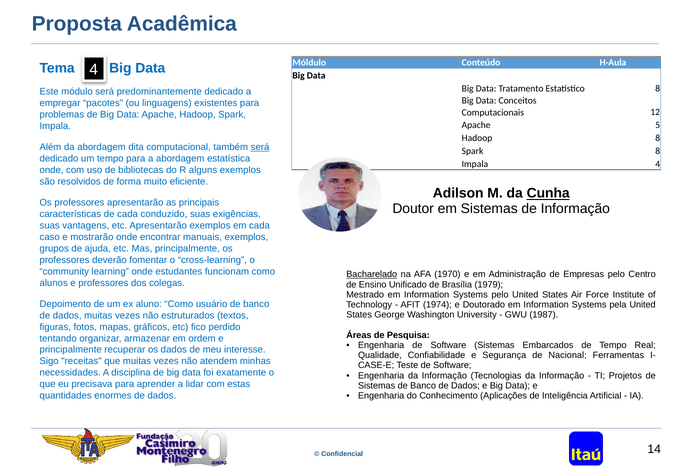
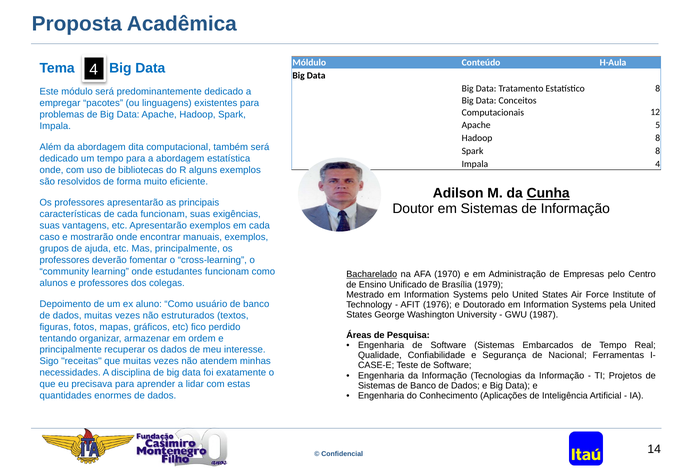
será underline: present -> none (260, 147)
cada conduzido: conduzido -> funcionam (164, 214)
1974: 1974 -> 1976 (437, 305)
